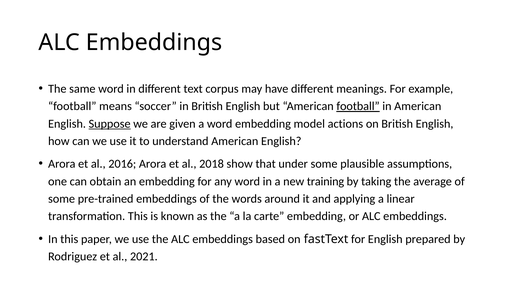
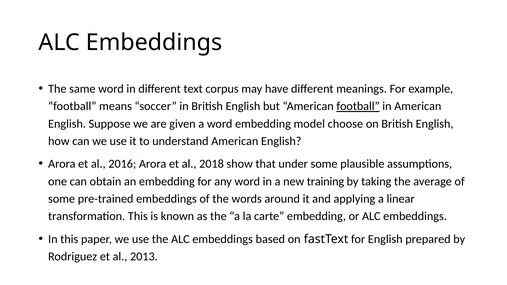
Suppose underline: present -> none (110, 124)
actions: actions -> choose (345, 124)
2021: 2021 -> 2013 (144, 257)
